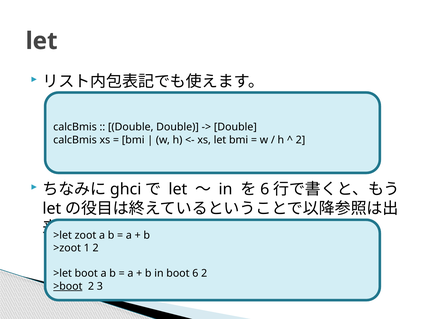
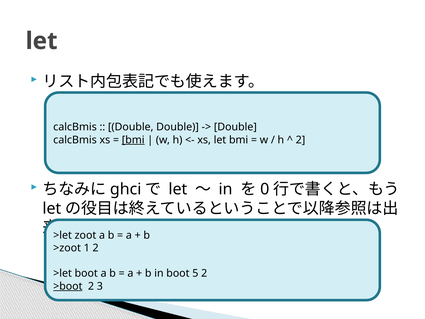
bmi underline: none -> present (133, 140)
6: 6 -> 0 (265, 189)
boot 6: 6 -> 5 (195, 273)
